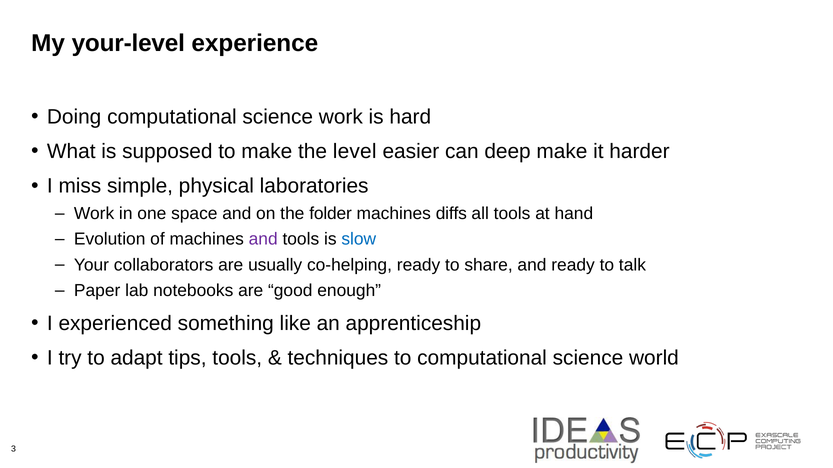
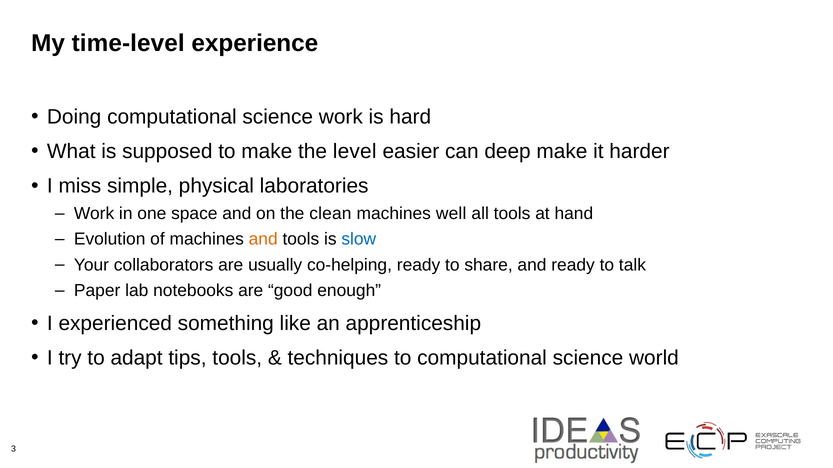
your-level: your-level -> time-level (128, 43)
folder: folder -> clean (330, 214)
diffs: diffs -> well (451, 214)
and colour: purple -> orange (263, 240)
